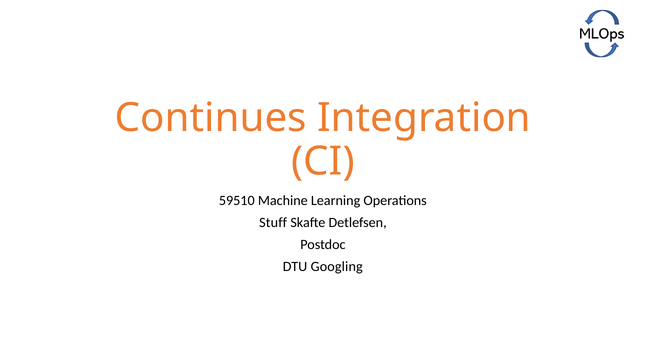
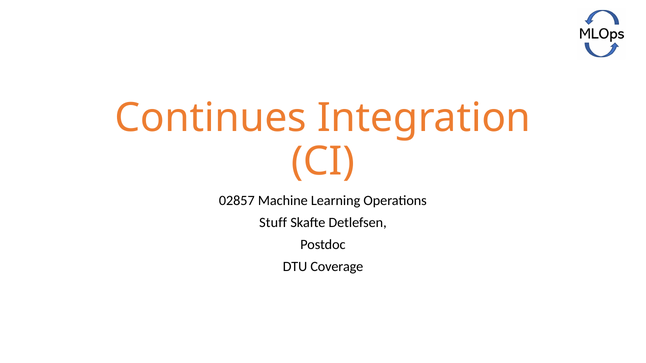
59510: 59510 -> 02857 (237, 201)
Googling: Googling -> Coverage (337, 267)
